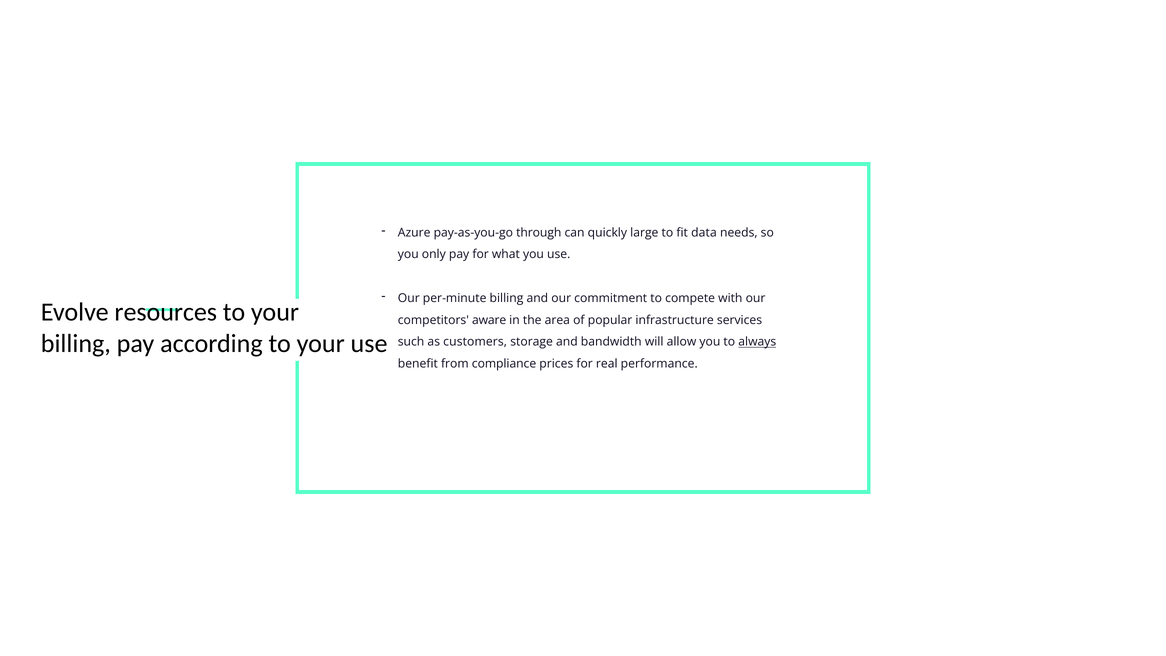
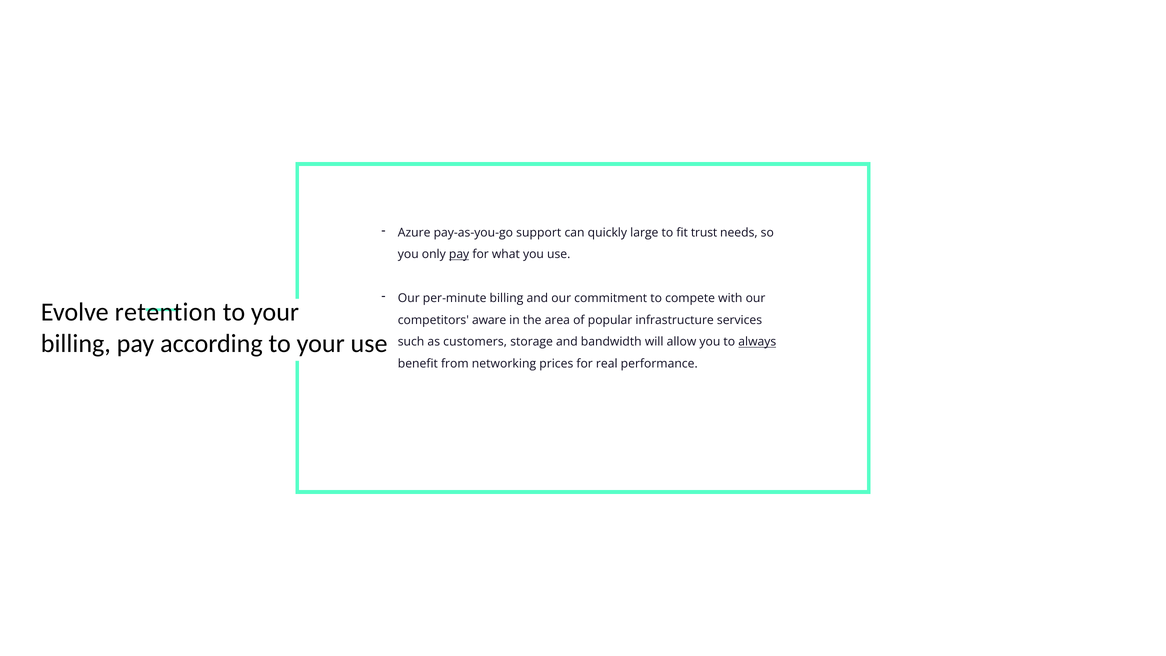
through: through -> support (539, 233)
data: data -> trust (704, 233)
pay underline: none -> present (459, 254)
resources: resources -> retention (166, 312)
compliance: compliance -> networking (504, 364)
